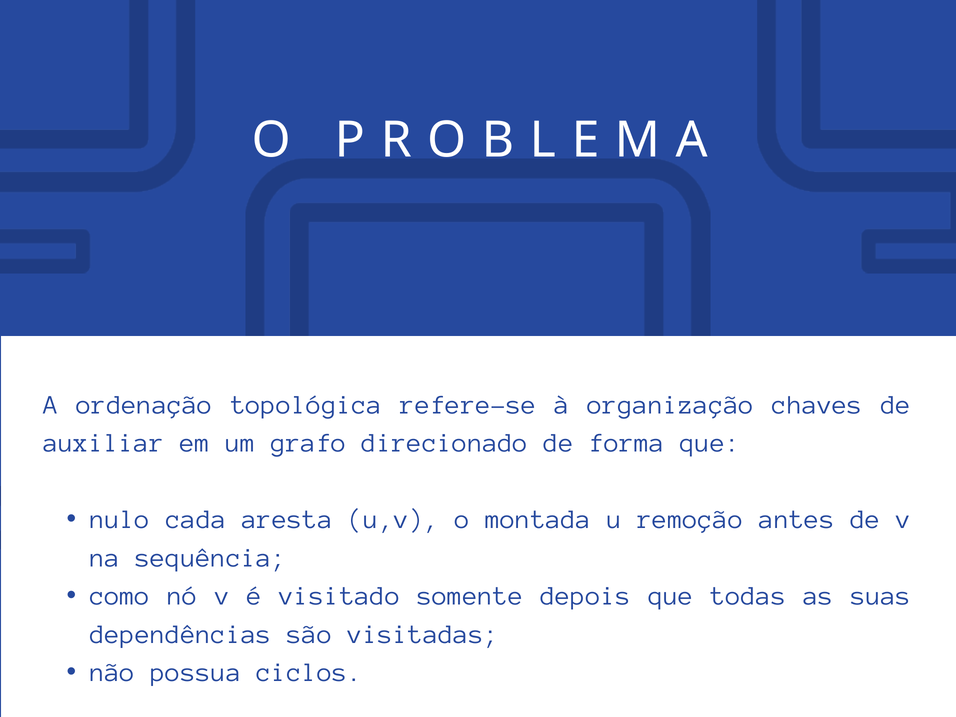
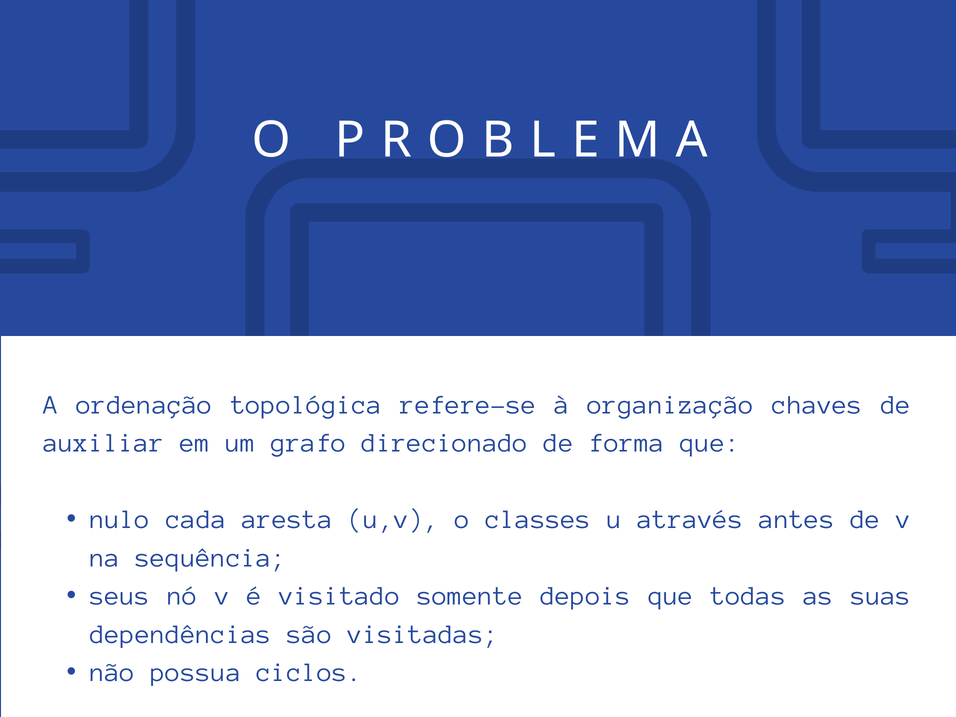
montada: montada -> classes (539, 519)
remoção: remoção -> através (691, 519)
como: como -> seus (120, 596)
